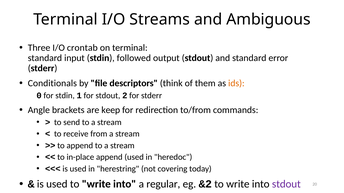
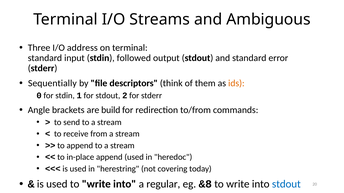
crontab: crontab -> address (82, 48)
Conditionals: Conditionals -> Sequentially (52, 84)
keep: keep -> build (111, 110)
&2: &2 -> &8 (205, 185)
stdout colour: purple -> blue (286, 185)
